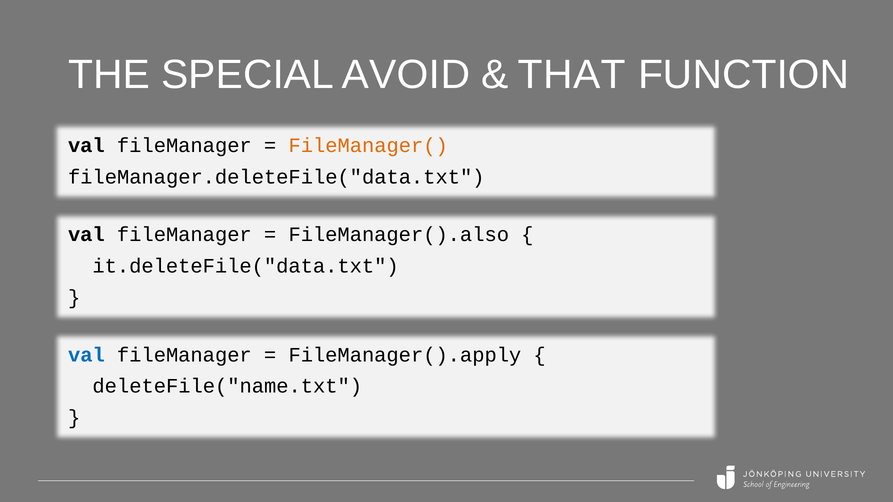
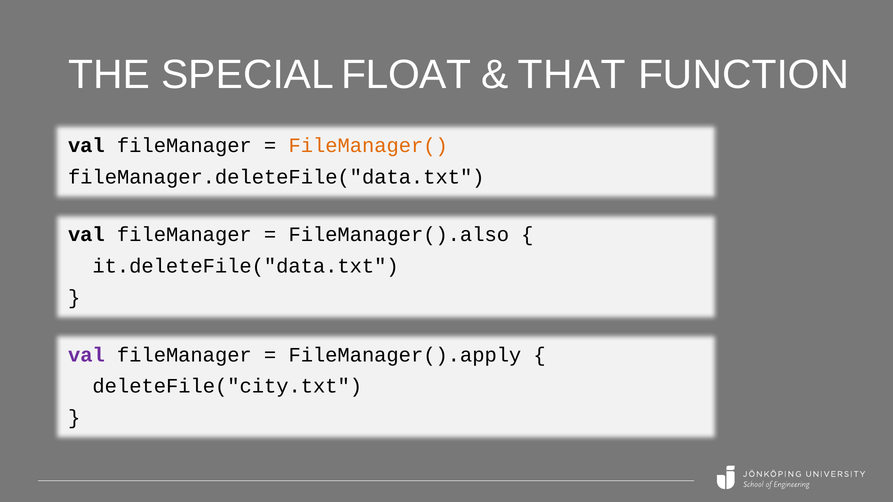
AVOID: AVOID -> FLOAT (406, 75)
val colour: blue -> purple (86, 355)
deleteFile("name.txt: deleteFile("name.txt -> deleteFile("city.txt (227, 386)
